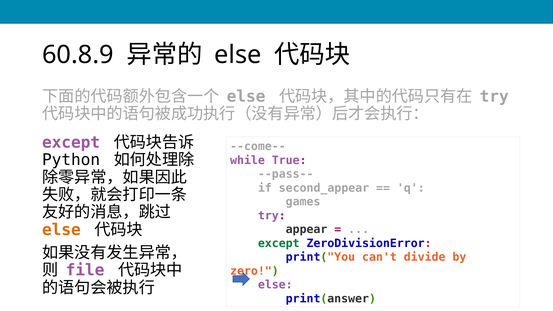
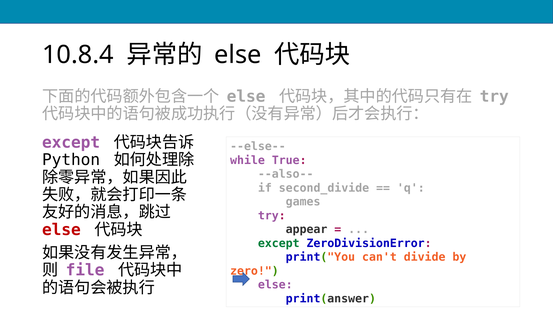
60.8.9: 60.8.9 -> 10.8.4 (78, 55)
--come--: --come-- -> --else-- (258, 146)
--pass--: --pass-- -> --also-- (286, 174)
second_appear: second_appear -> second_divide (324, 188)
else colour: orange -> red (61, 230)
